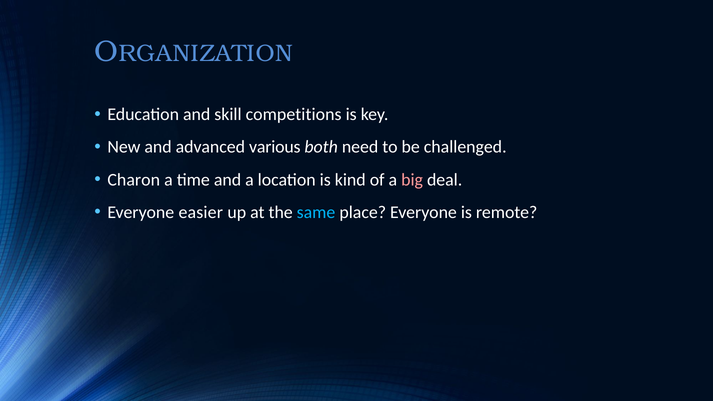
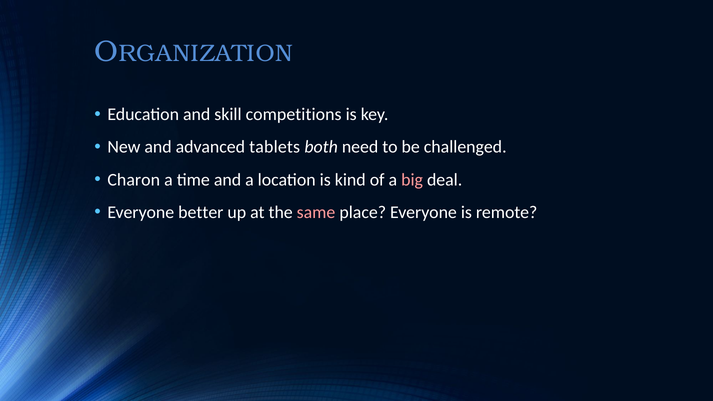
various: various -> tablets (275, 147)
easier: easier -> better (201, 212)
same colour: light blue -> pink (316, 212)
